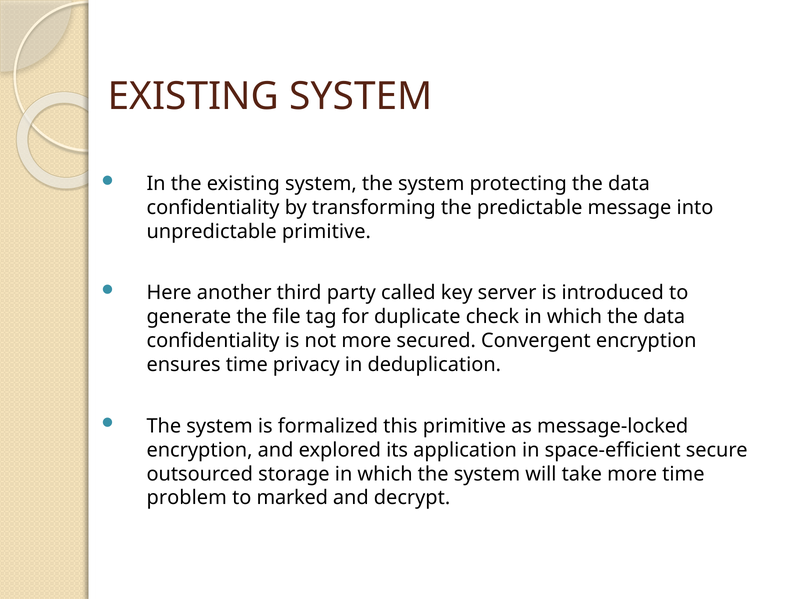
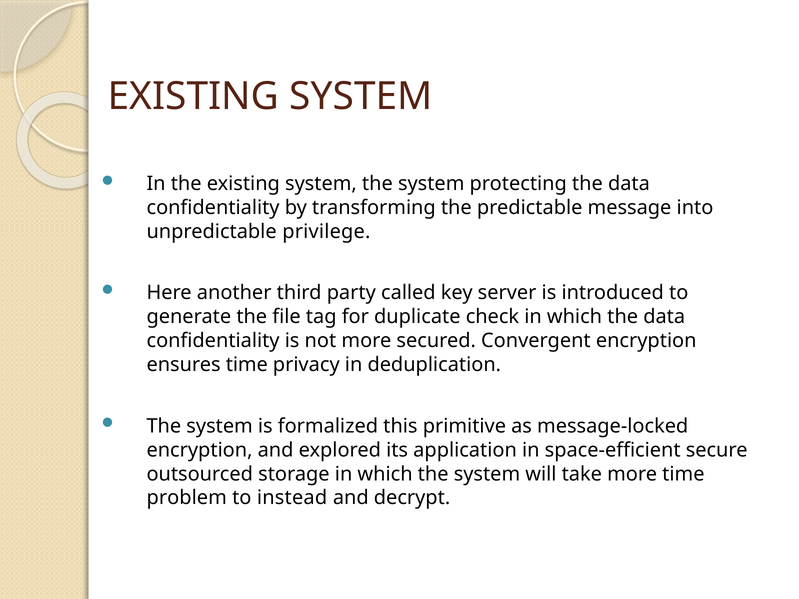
unpredictable primitive: primitive -> privilege (326, 232)
marked: marked -> instead (292, 498)
